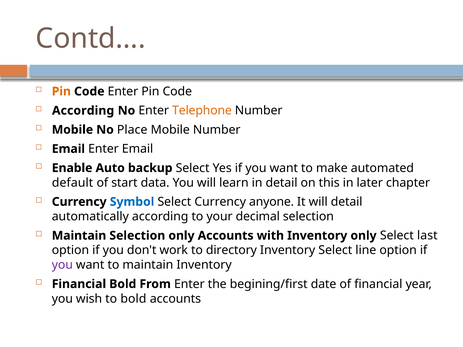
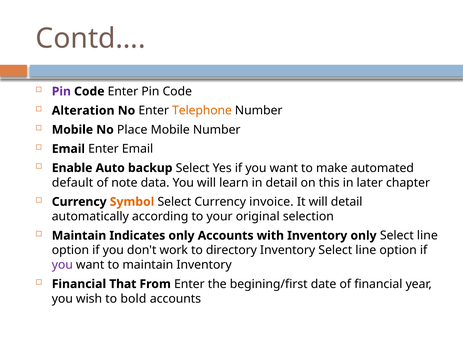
Pin colour: orange -> purple (61, 91)
According: According -> Alteration (83, 111)
start: start -> note (124, 183)
Symbol colour: blue -> orange (132, 202)
anyone: anyone -> invoice (271, 202)
decimal: decimal -> original (258, 217)
Maintain Selection: Selection -> Indicates (137, 236)
only Select last: last -> line (427, 236)
Financial Bold: Bold -> That (123, 284)
